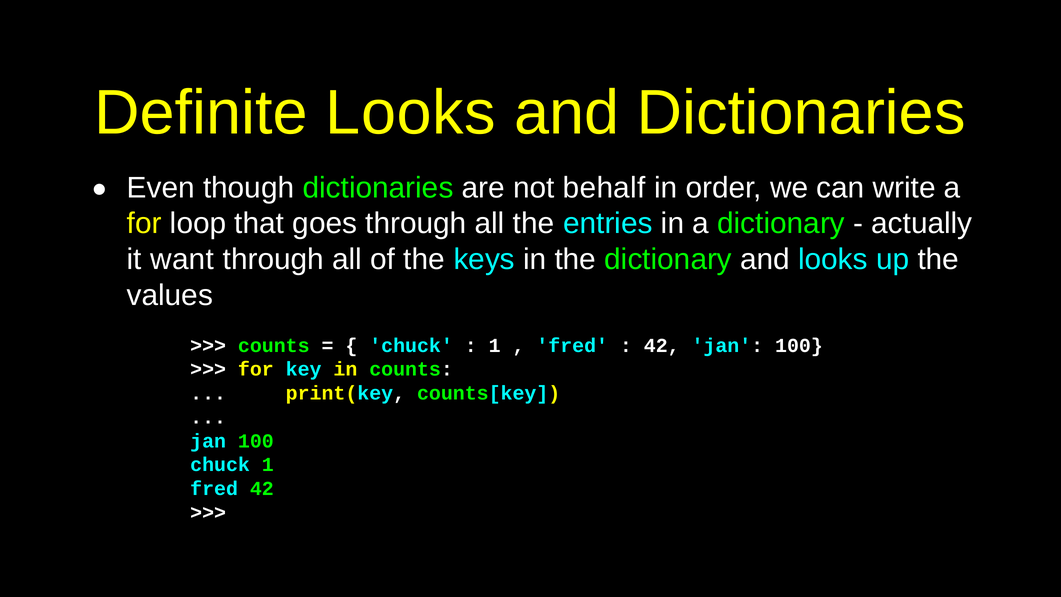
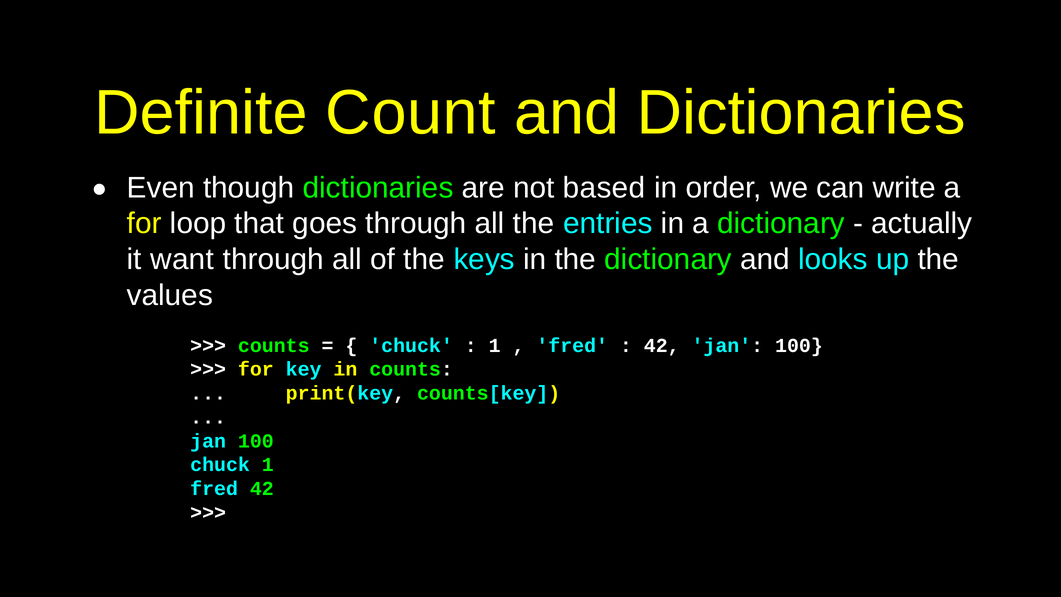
Definite Looks: Looks -> Count (411, 113)
behalf: behalf -> based (604, 188)
